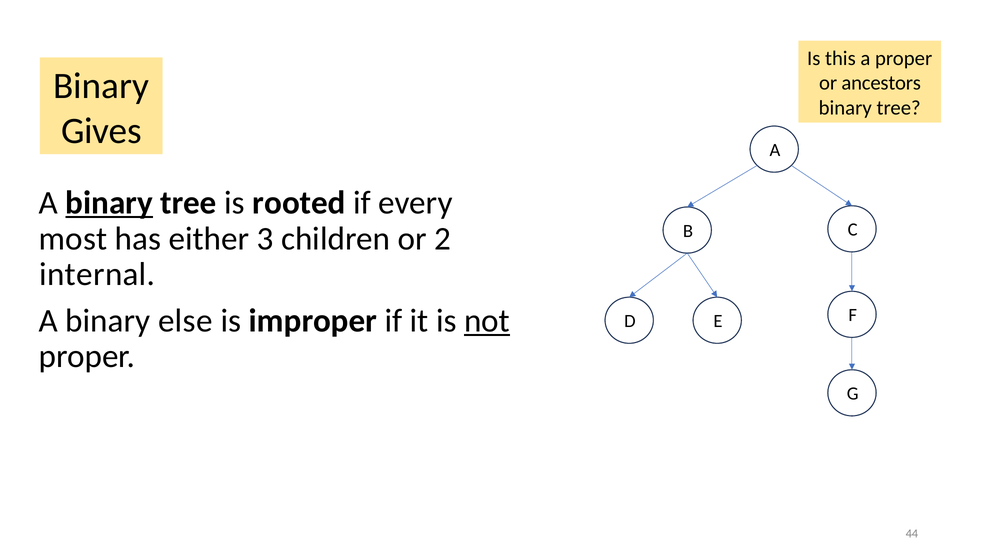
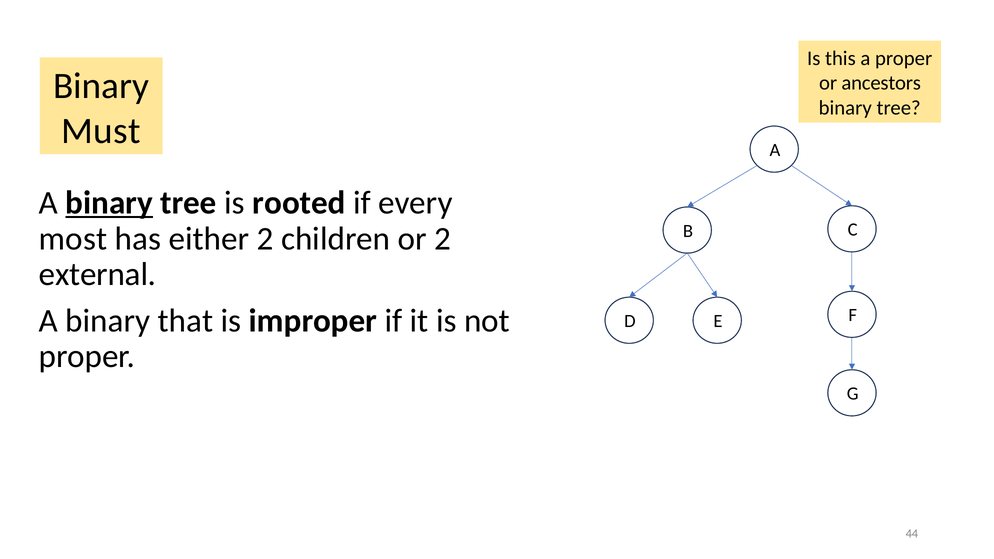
Gives: Gives -> Must (101, 131)
either 3: 3 -> 2 (265, 239)
internal: internal -> external (98, 274)
else: else -> that (186, 321)
not underline: present -> none (487, 321)
